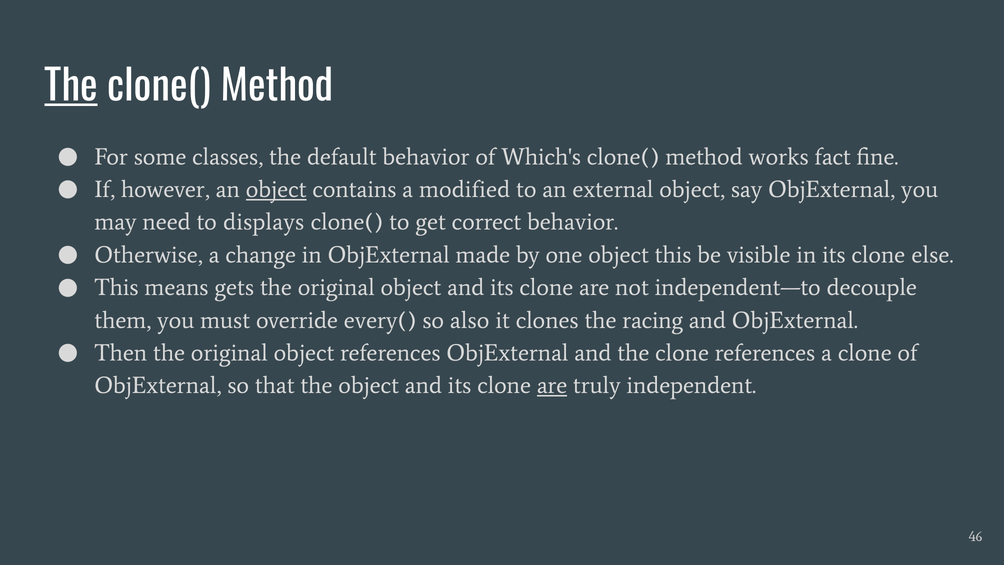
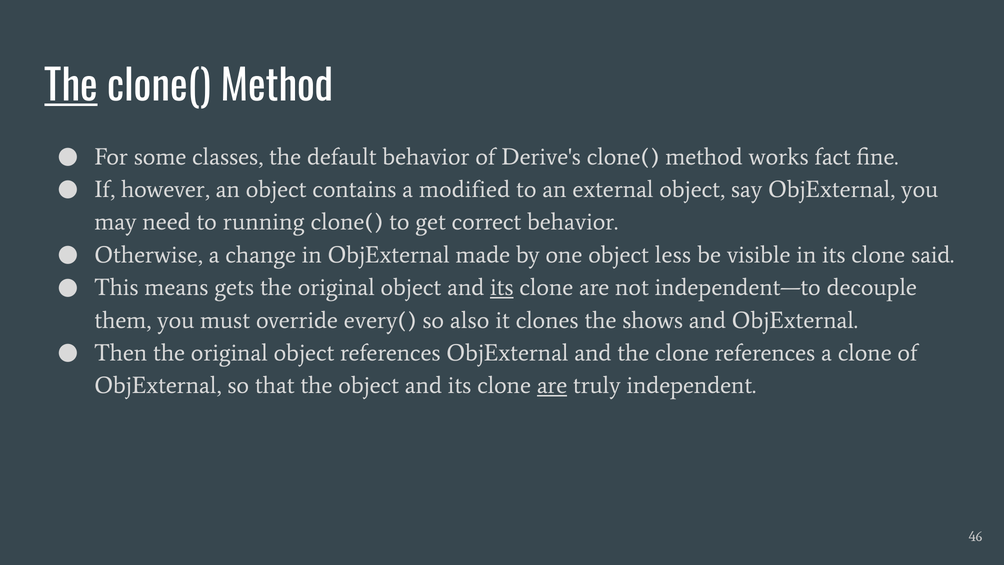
Which's: Which's -> Derive's (541, 157)
object underline: present -> none (276, 189)
displays: displays -> running (264, 222)
object this: this -> less (673, 255)
else: else -> said (933, 255)
its underline: none -> present (502, 287)
racing: racing -> shows (653, 320)
